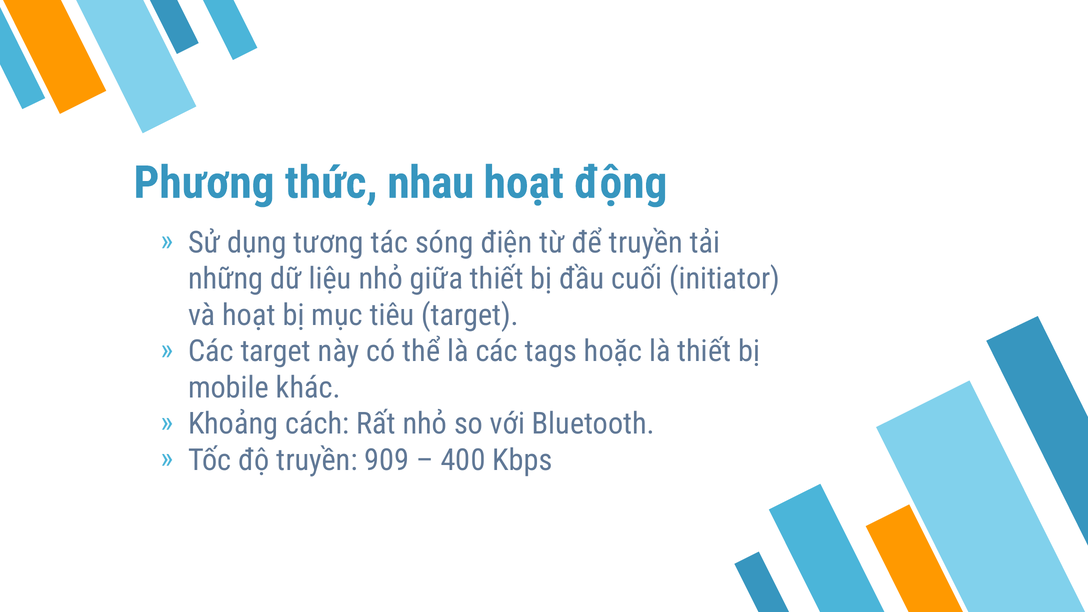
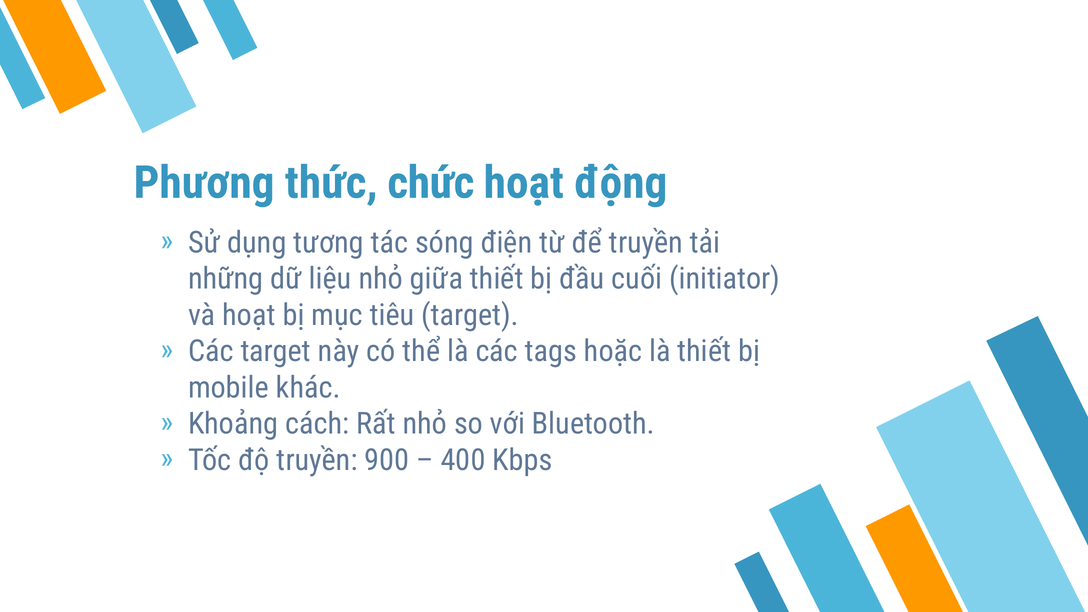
nhau: nhau -> chức (431, 183)
909: 909 -> 900 (387, 460)
